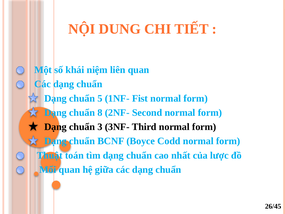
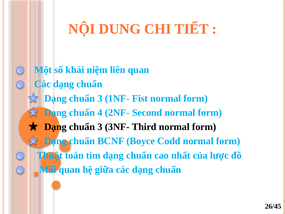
5: 5 -> 3 (100, 98)
8: 8 -> 4 (100, 112)
